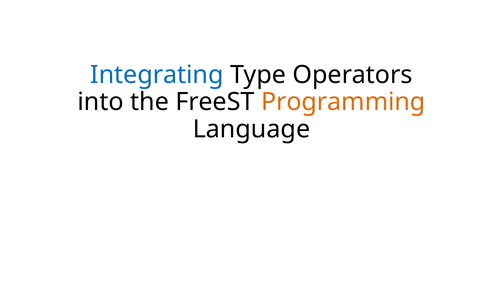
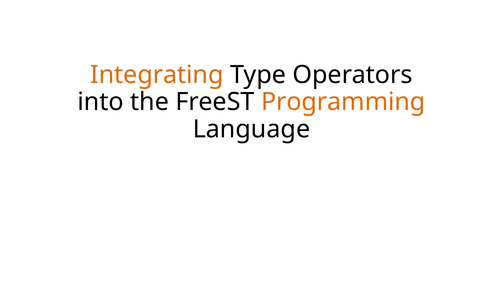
Integrating colour: blue -> orange (157, 75)
